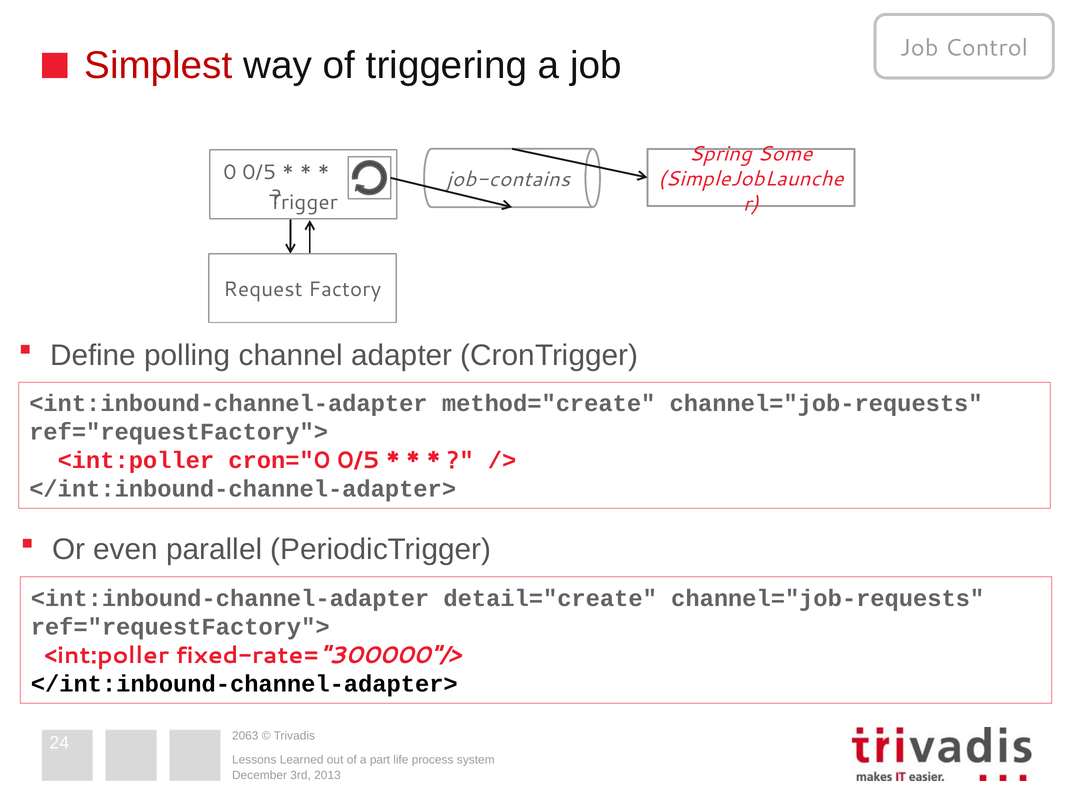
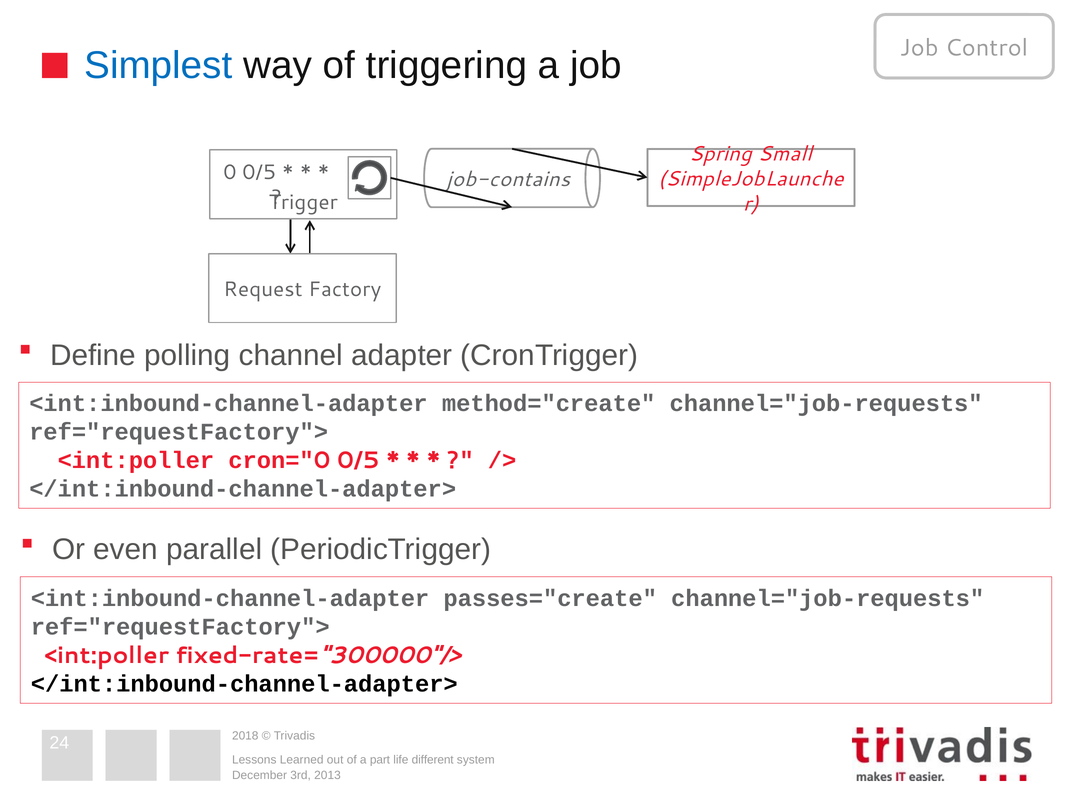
Simplest colour: red -> blue (158, 66)
Some: Some -> Small (785, 154)
detail="create: detail="create -> passes="create (550, 598)
2063: 2063 -> 2018 (245, 736)
process: process -> different (433, 760)
